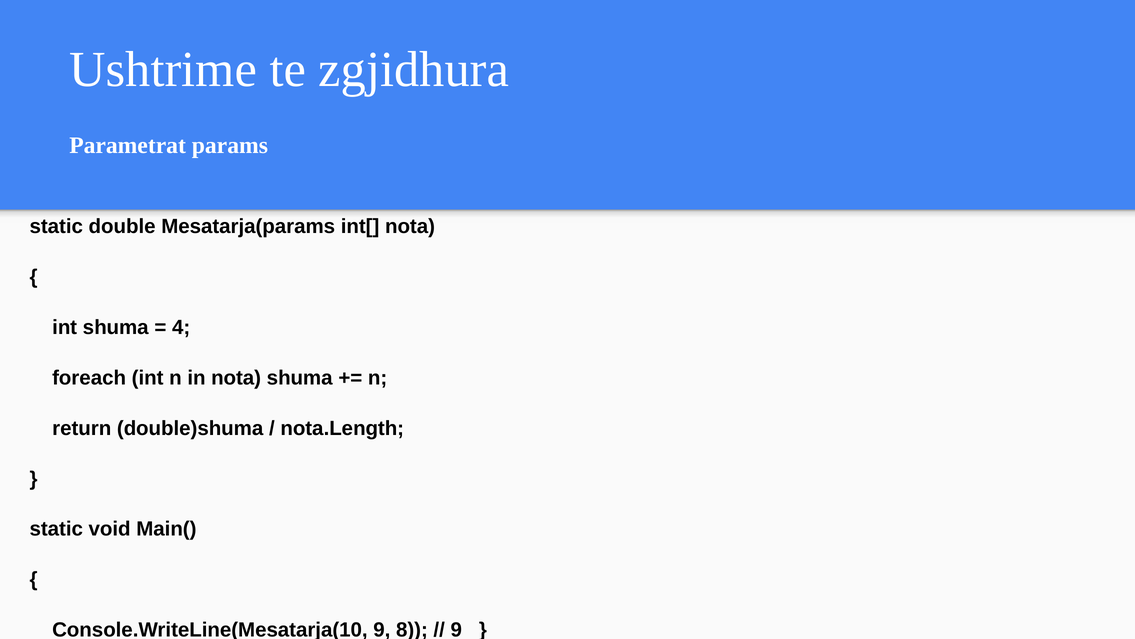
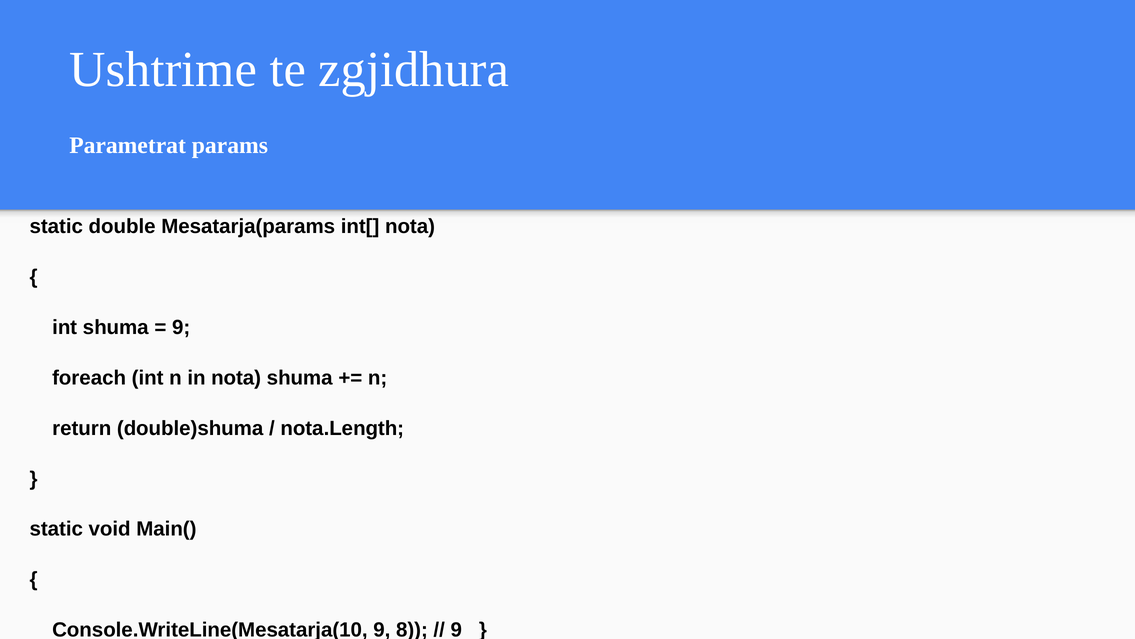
4: 4 -> 9 (181, 327)
